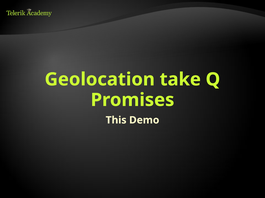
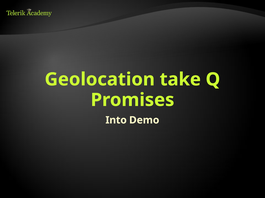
This: This -> Into (116, 121)
